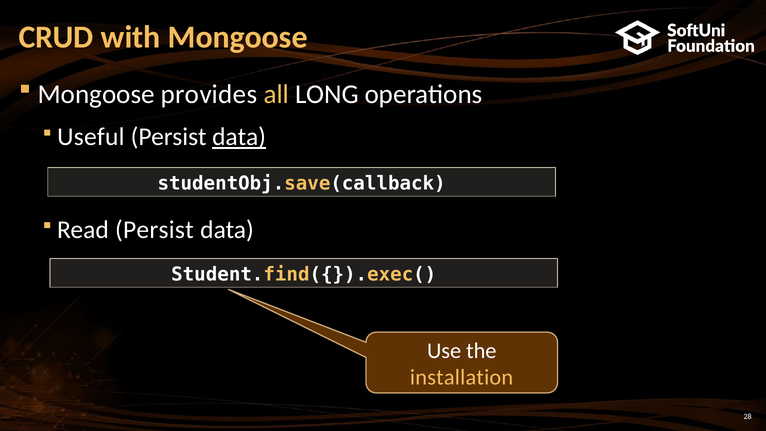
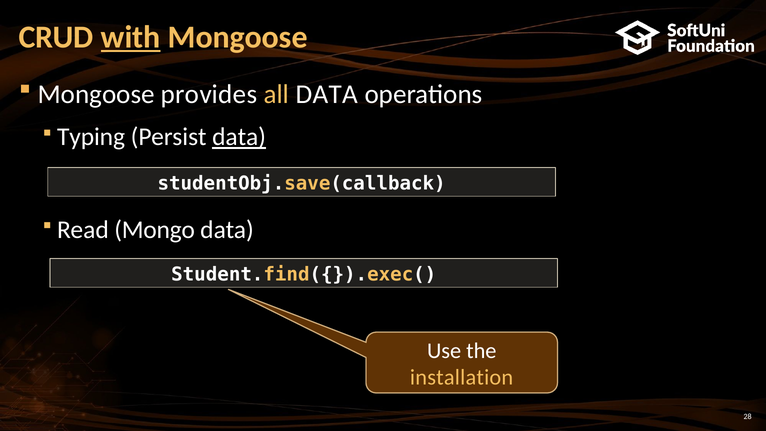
with underline: none -> present (131, 37)
all LONG: LONG -> DATA (327, 94)
Useful: Useful -> Typing (91, 137)
Read Persist: Persist -> Mongo (155, 230)
